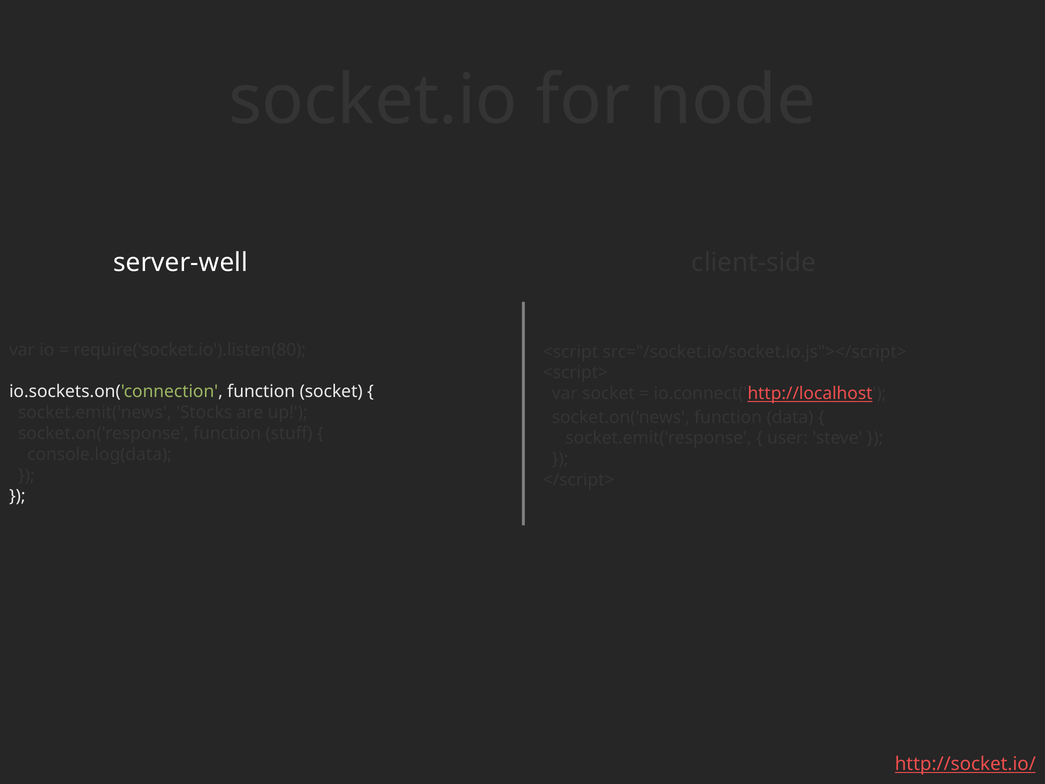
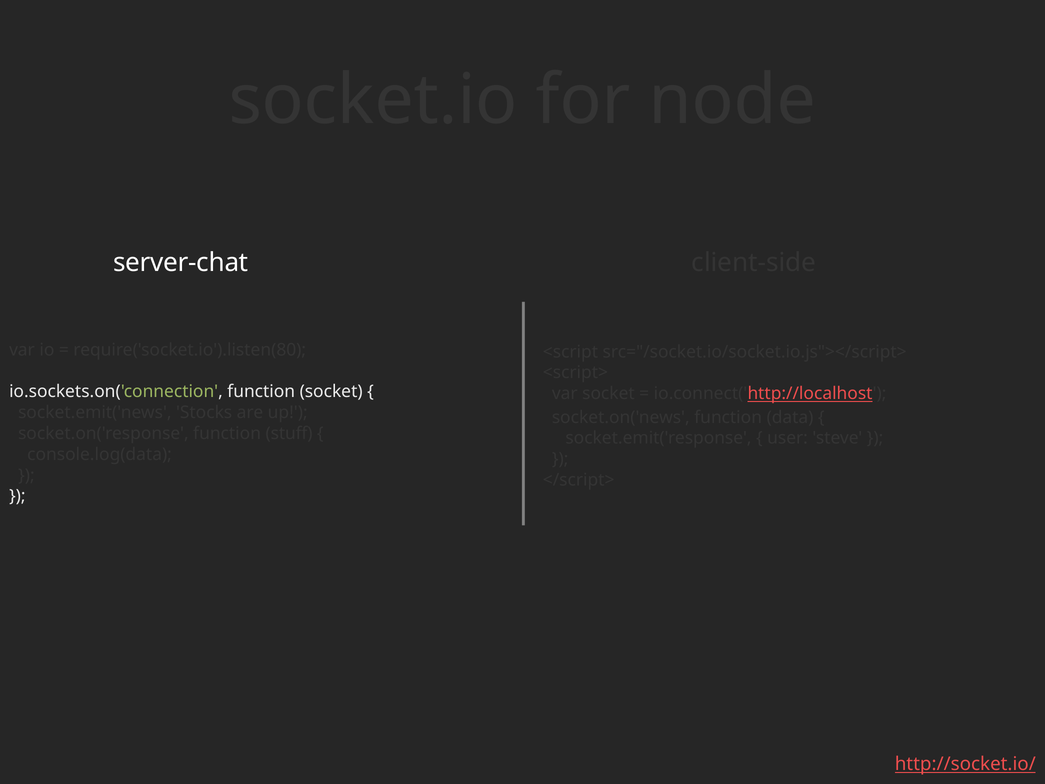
server-well: server-well -> server-chat (181, 263)
